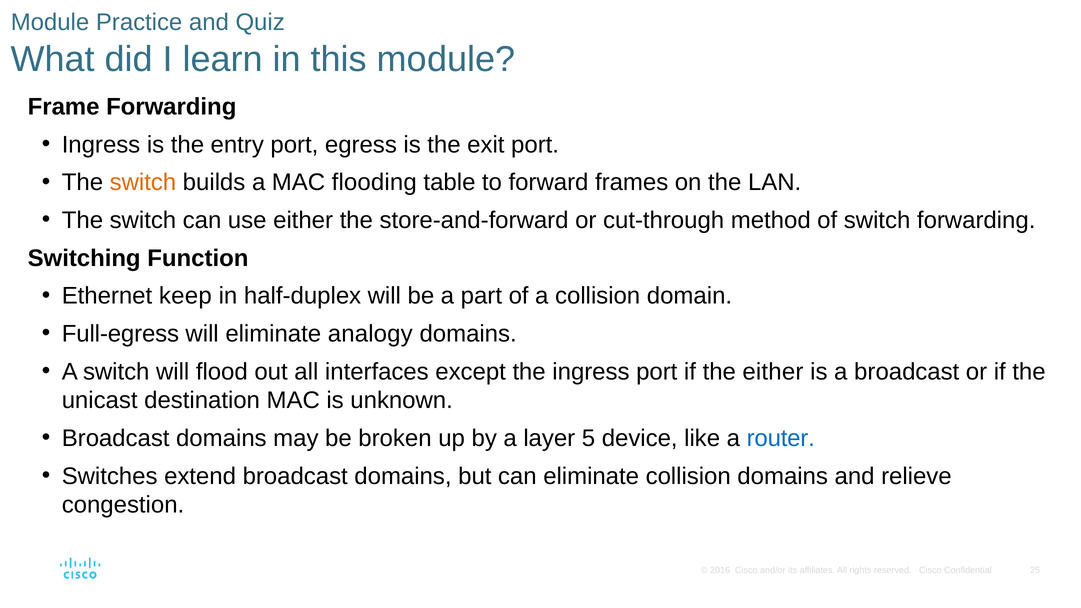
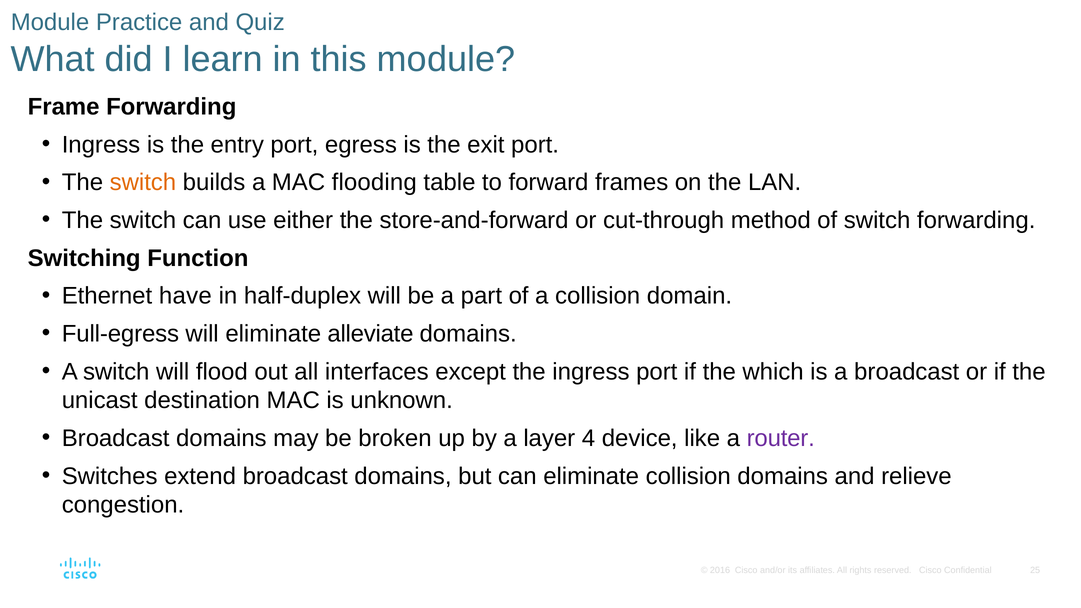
keep: keep -> have (185, 296)
analogy: analogy -> alleviate (370, 334)
the either: either -> which (773, 372)
5: 5 -> 4 (588, 438)
router colour: blue -> purple (781, 438)
